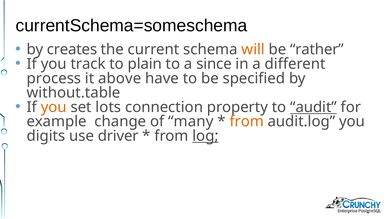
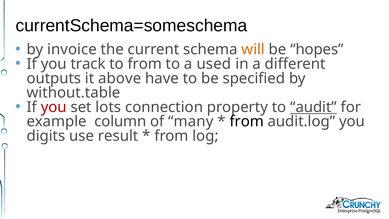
creates: creates -> invoice (72, 49)
rather: rather -> hopes (317, 49)
to plain: plain -> from (145, 64)
since: since -> used (214, 64)
process: process -> outputs (54, 78)
you colour: orange -> red (54, 107)
change: change -> column (120, 121)
from colour: orange -> black (247, 121)
driver: driver -> result (118, 136)
log underline: present -> none (205, 136)
